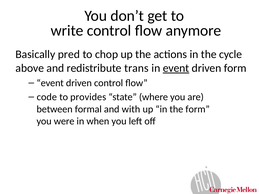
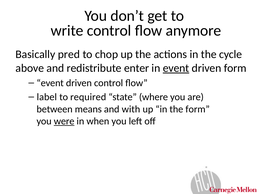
trans: trans -> enter (137, 68)
code: code -> label (47, 97)
provides: provides -> required (88, 97)
formal: formal -> means (88, 109)
were underline: none -> present (64, 121)
